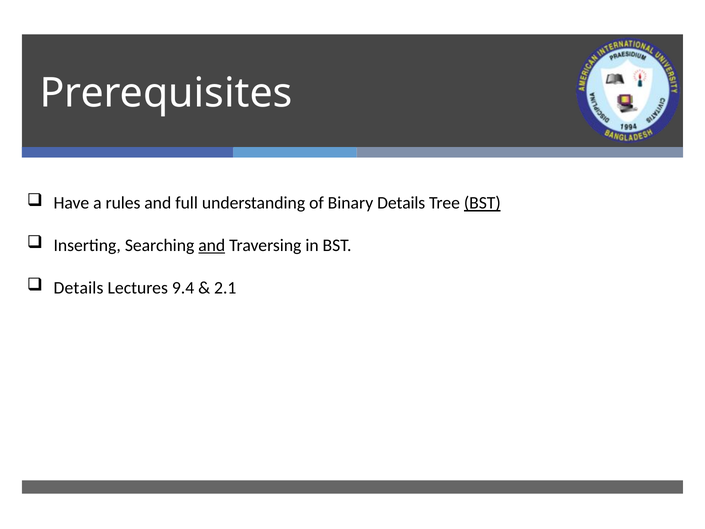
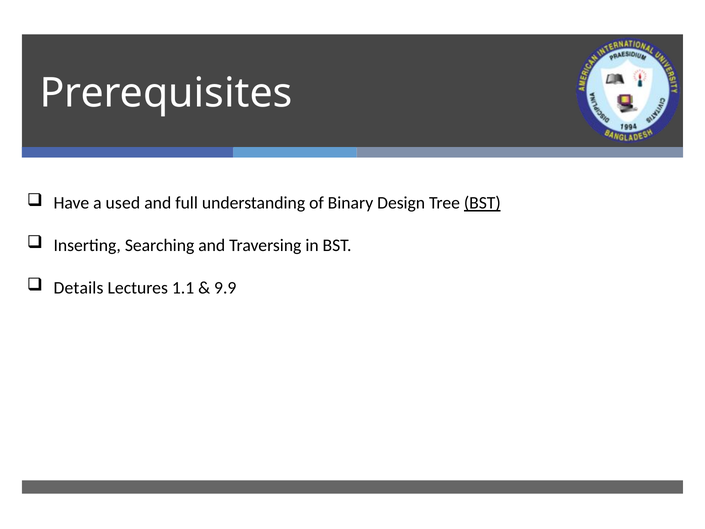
rules: rules -> used (123, 203)
Binary Details: Details -> Design (401, 203)
and underline: present -> none (212, 245)
9.4: 9.4 -> 1.1 (183, 288)
2.1: 2.1 -> 9.9 (225, 288)
